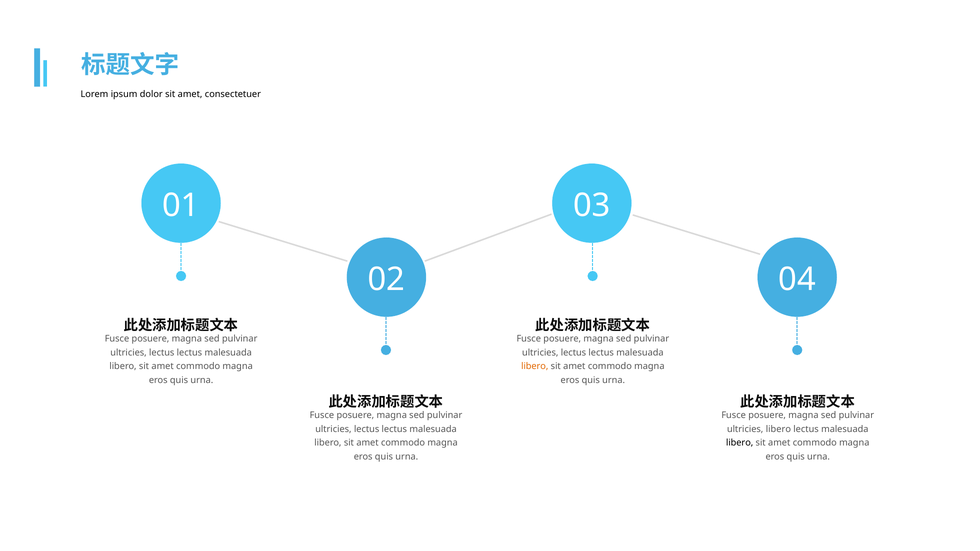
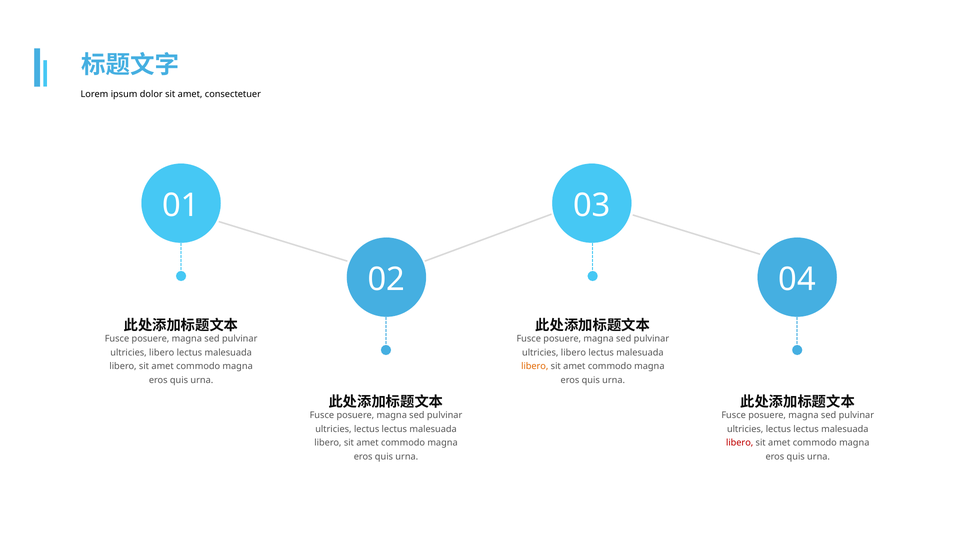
lectus: lectus -> libero (162, 353)
lectus: lectus -> libero (573, 353)
libero: libero -> lectus (778, 429)
libero colour: black -> red (740, 443)
